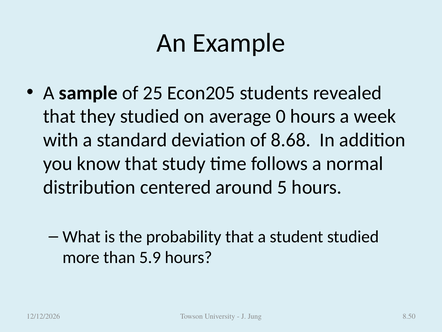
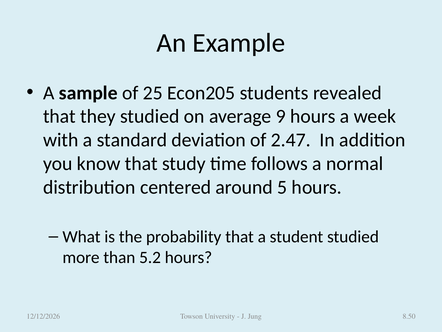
0: 0 -> 9 (281, 116)
8.68: 8.68 -> 2.47 (291, 140)
5.9: 5.9 -> 5.2 (150, 257)
